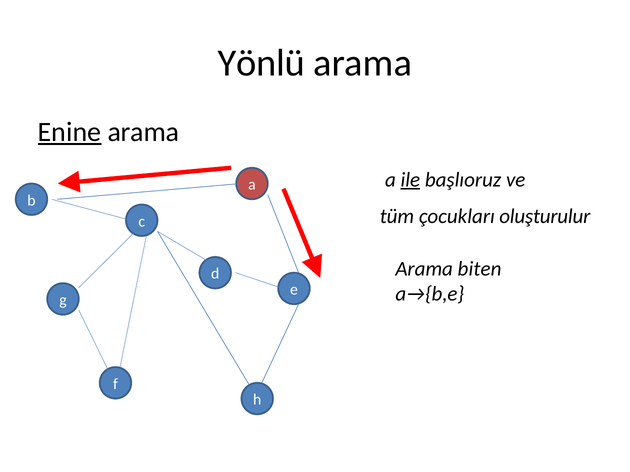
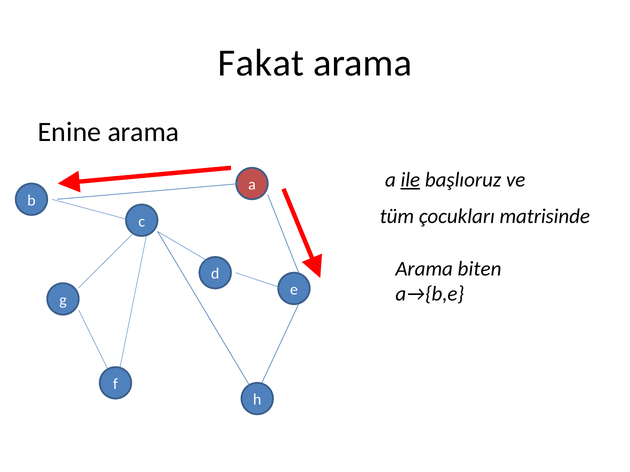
Yönlü: Yönlü -> Fakat (261, 63)
Enine underline: present -> none (70, 132)
oluşturulur: oluşturulur -> matrisinde (545, 217)
